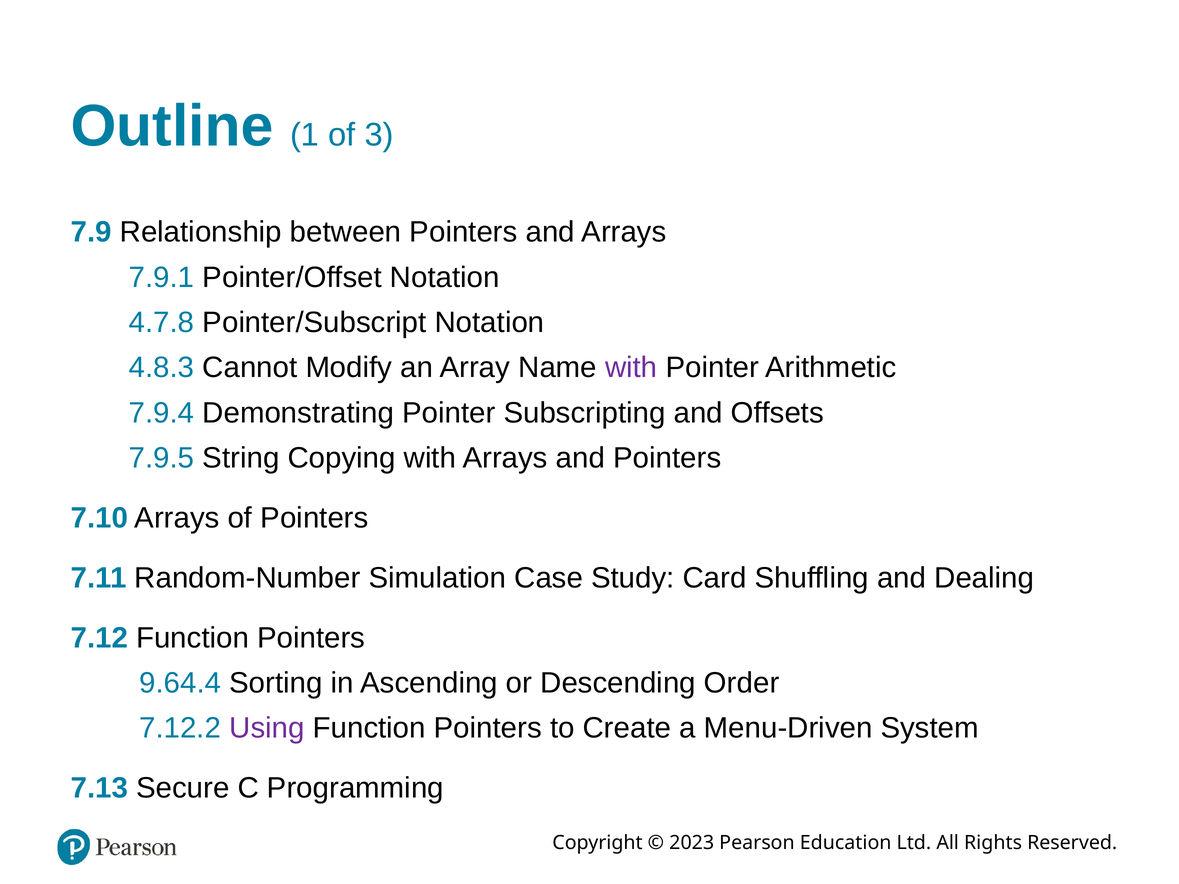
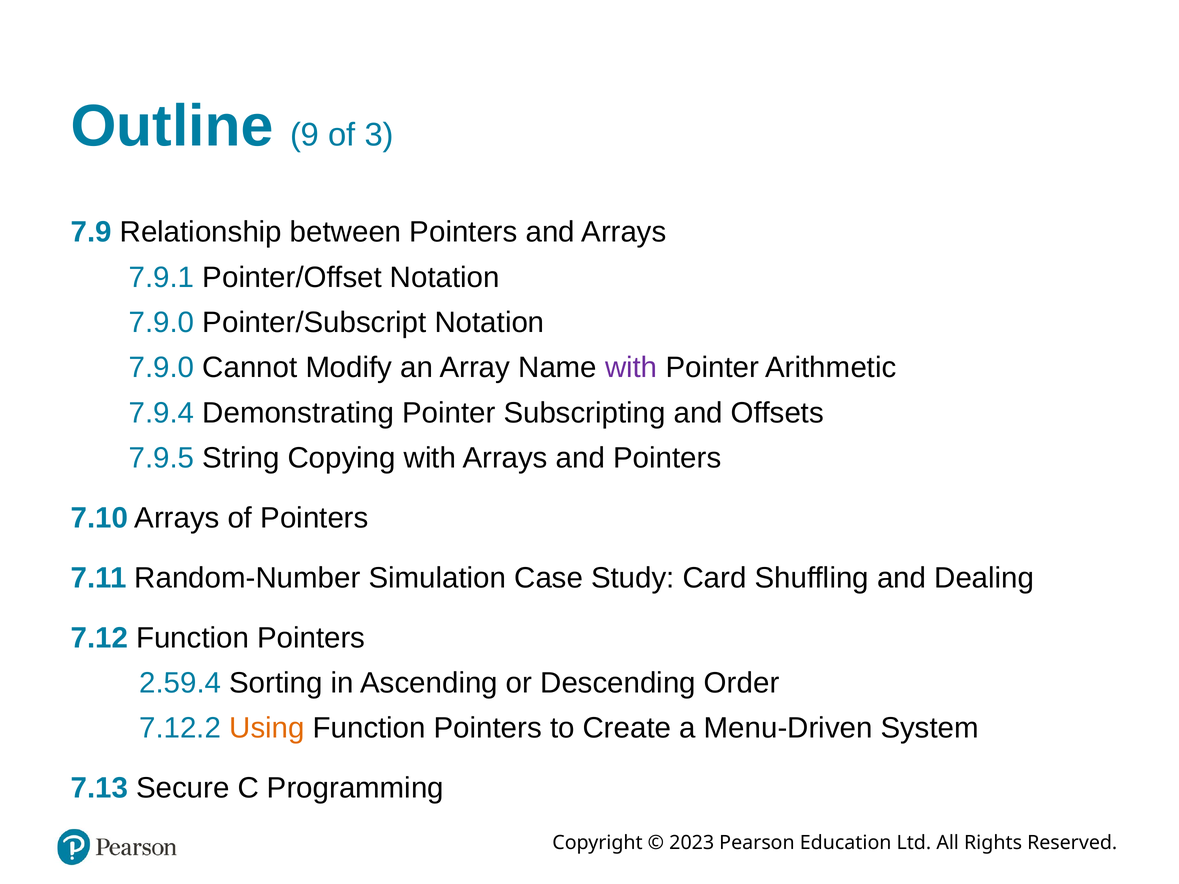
1: 1 -> 9 (305, 135)
4.7.8: 4.7.8 -> 7.9.0 (162, 323)
4.8.3: 4.8.3 -> 7.9.0 (162, 368)
9.64.4: 9.64.4 -> 2.59.4 (180, 683)
Using colour: purple -> orange (267, 728)
